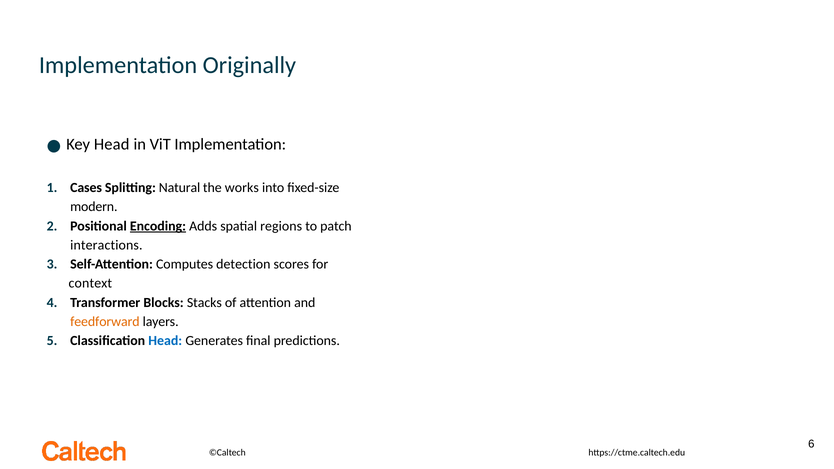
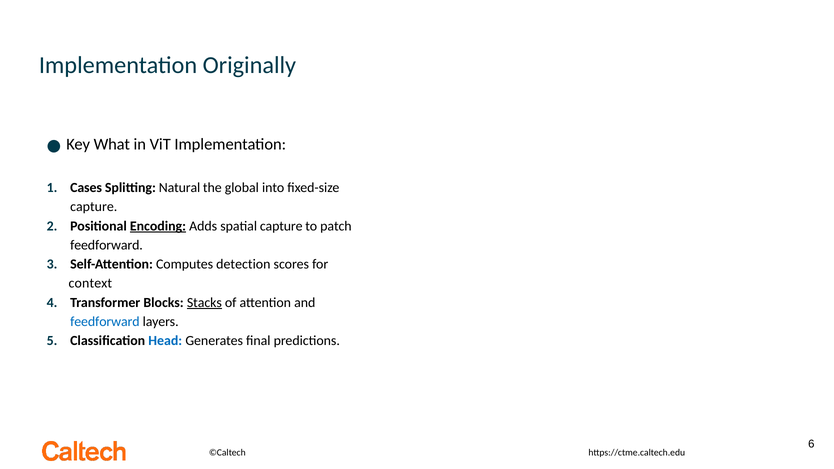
Key Head: Head -> What (112, 145)
works: works -> global (242, 188)
modern: modern -> capture (94, 207)
spatial regions: regions -> capture (281, 226)
interactions: interactions -> feedforward (106, 245)
Stacks underline: none -> present (204, 303)
feedforward colour: orange -> blue (105, 322)
